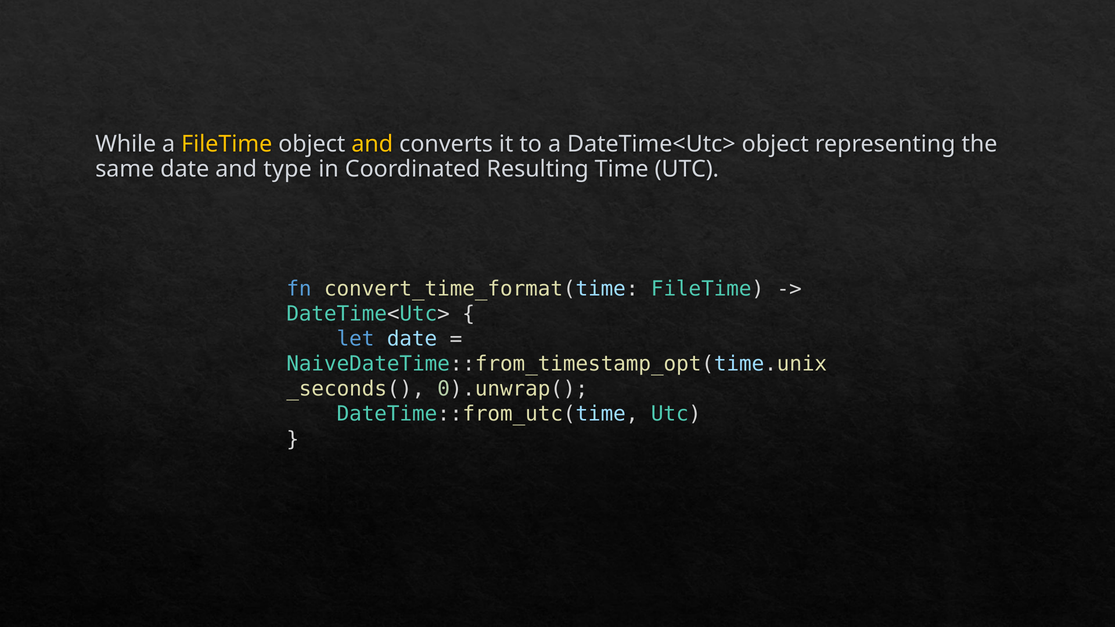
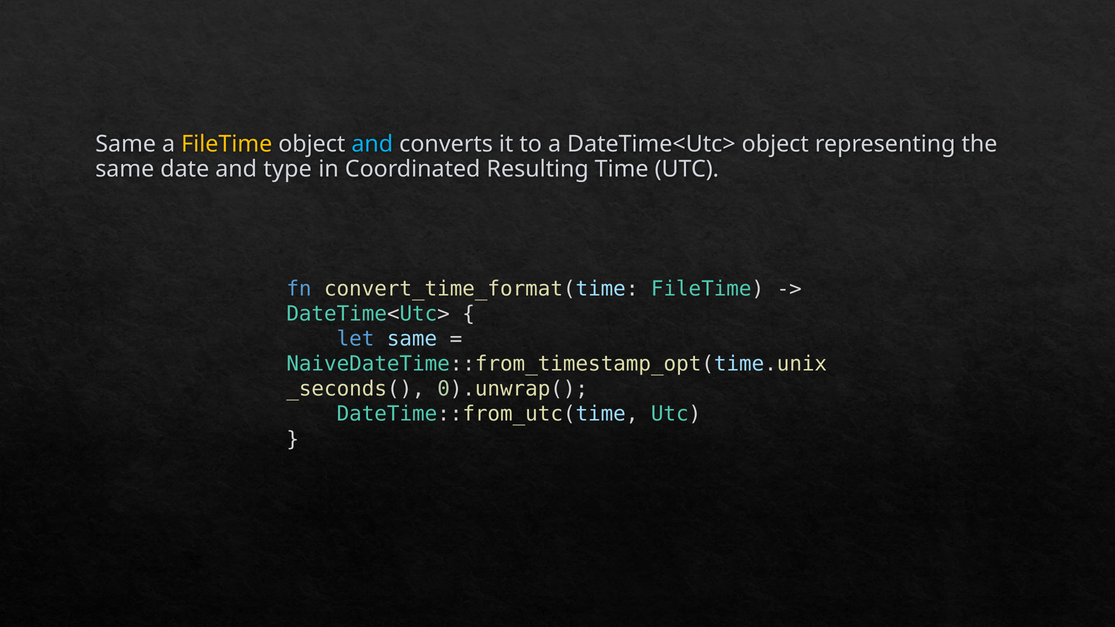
While: While -> Same (126, 144)
and colour: yellow -> light blue (372, 144)
let date: date -> same (412, 339)
